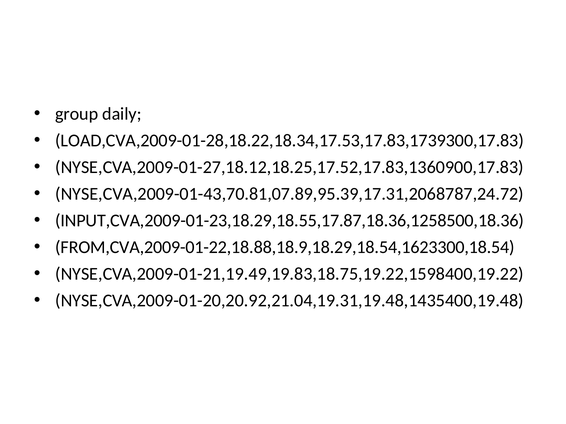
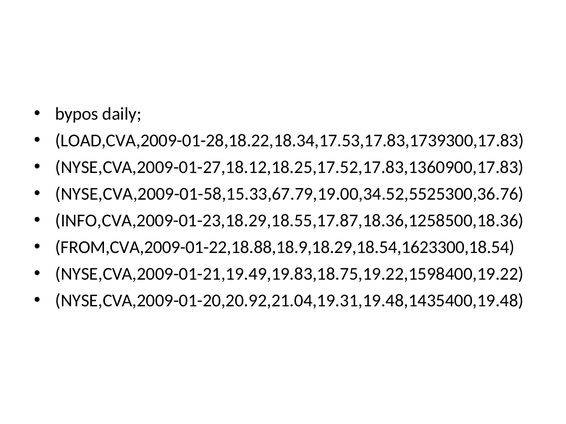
group: group -> bypos (77, 114)
NYSE,CVA,2009-01-43,70.81,07.89,95.39,17.31,2068787,24.72: NYSE,CVA,2009-01-43,70.81,07.89,95.39,17.31,2068787,24.72 -> NYSE,CVA,2009-01-58,15.33,67.79,19.00,34.52,5525300,36.76 (289, 194)
INPUT,CVA,2009-01-23,18.29,18.55,17.87,18.36,1258500,18.36: INPUT,CVA,2009-01-23,18.29,18.55,17.87,18.36,1258500,18.36 -> INFO,CVA,2009-01-23,18.29,18.55,17.87,18.36,1258500,18.36 (289, 221)
